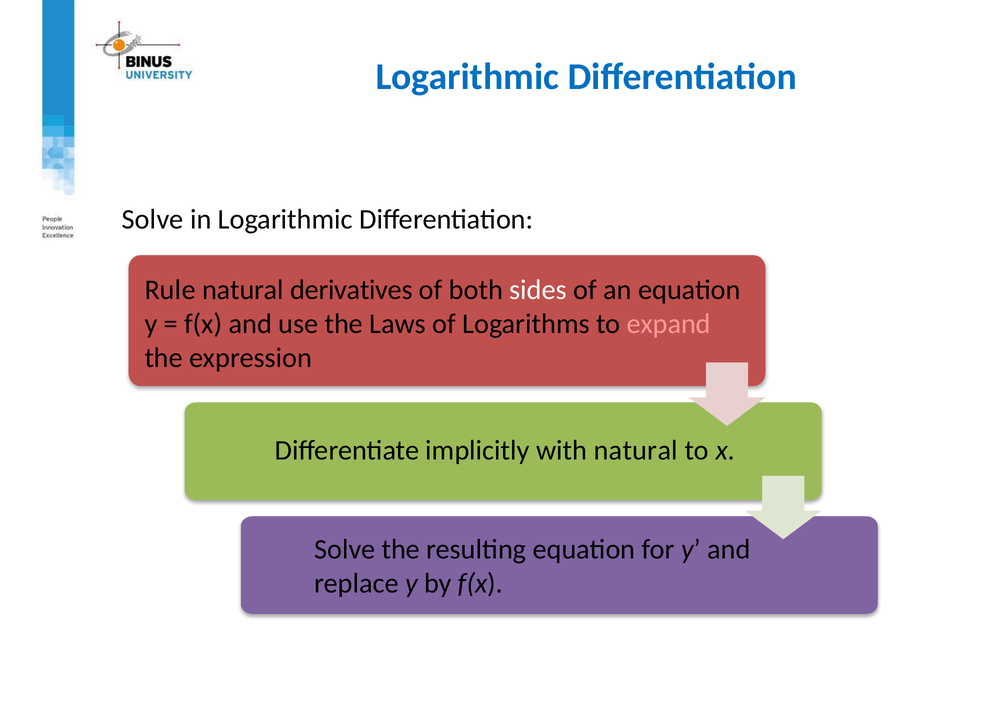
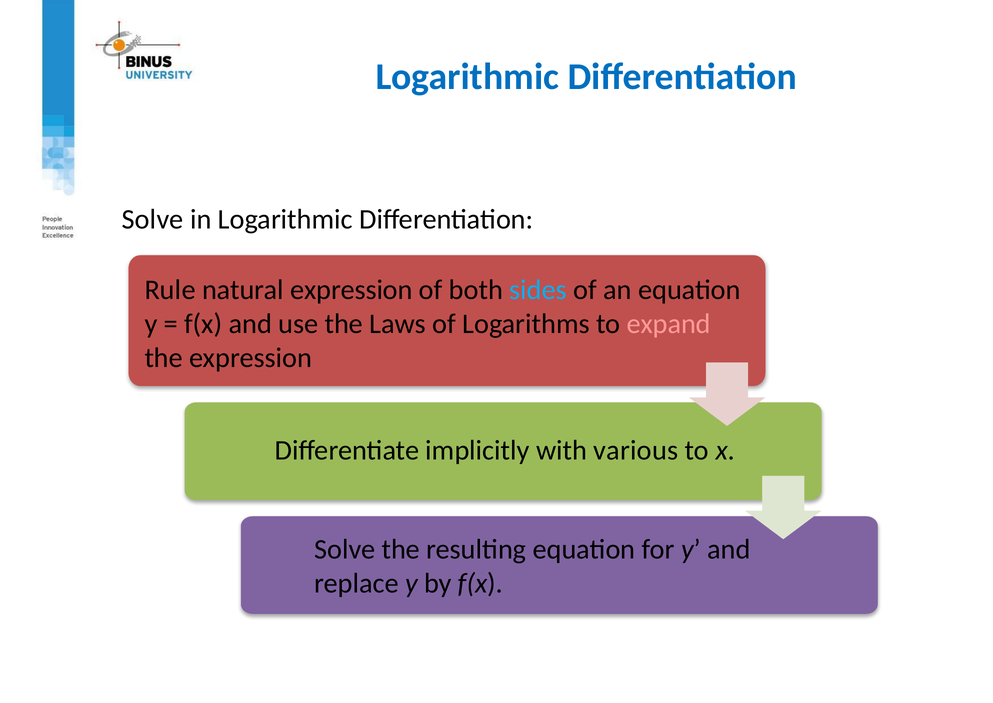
natural derivatives: derivatives -> expression (351, 290)
sides colour: white -> light blue (538, 290)
with natural: natural -> various (636, 450)
